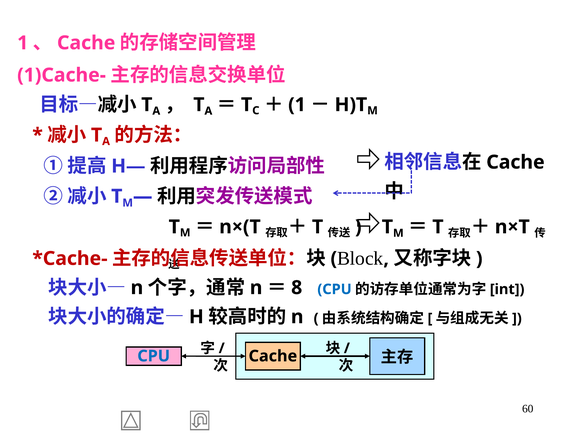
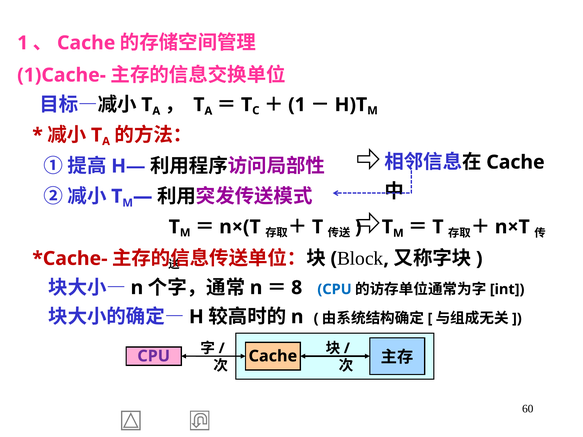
CPU colour: blue -> purple (154, 356)
